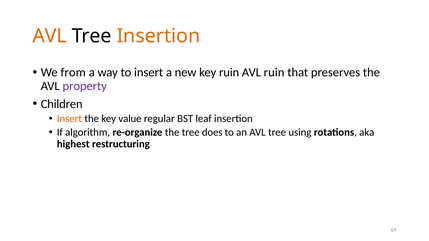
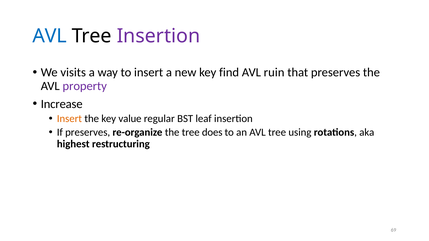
AVL colour: orange -> blue (50, 36)
Insertion colour: orange -> purple (158, 36)
from: from -> visits (73, 73)
key ruin: ruin -> find (229, 73)
Children: Children -> Increase (62, 104)
If algorithm: algorithm -> preserves (88, 133)
